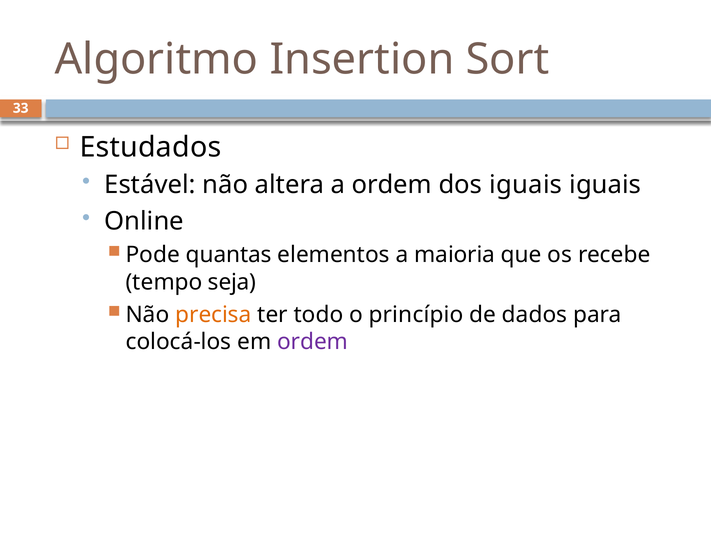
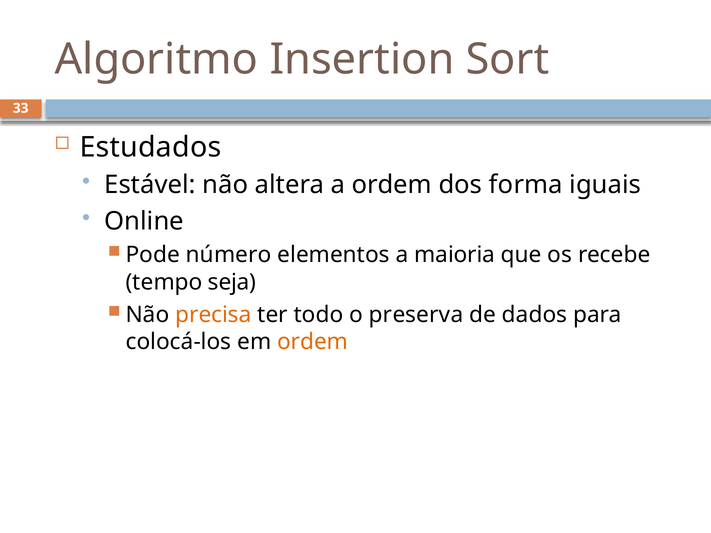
dos iguais: iguais -> forma (526, 185)
quantas: quantas -> número (229, 255)
princípio: princípio -> preserva (416, 315)
ordem colour: purple -> orange (313, 342)
